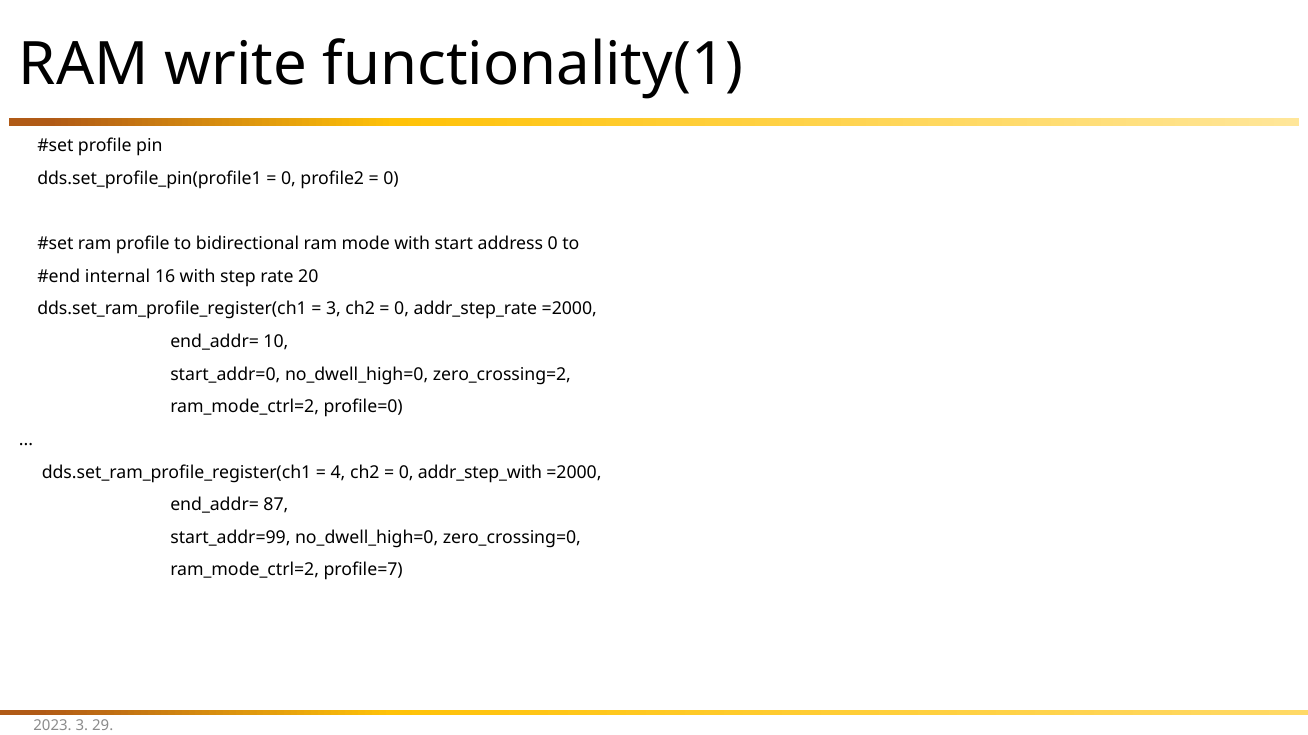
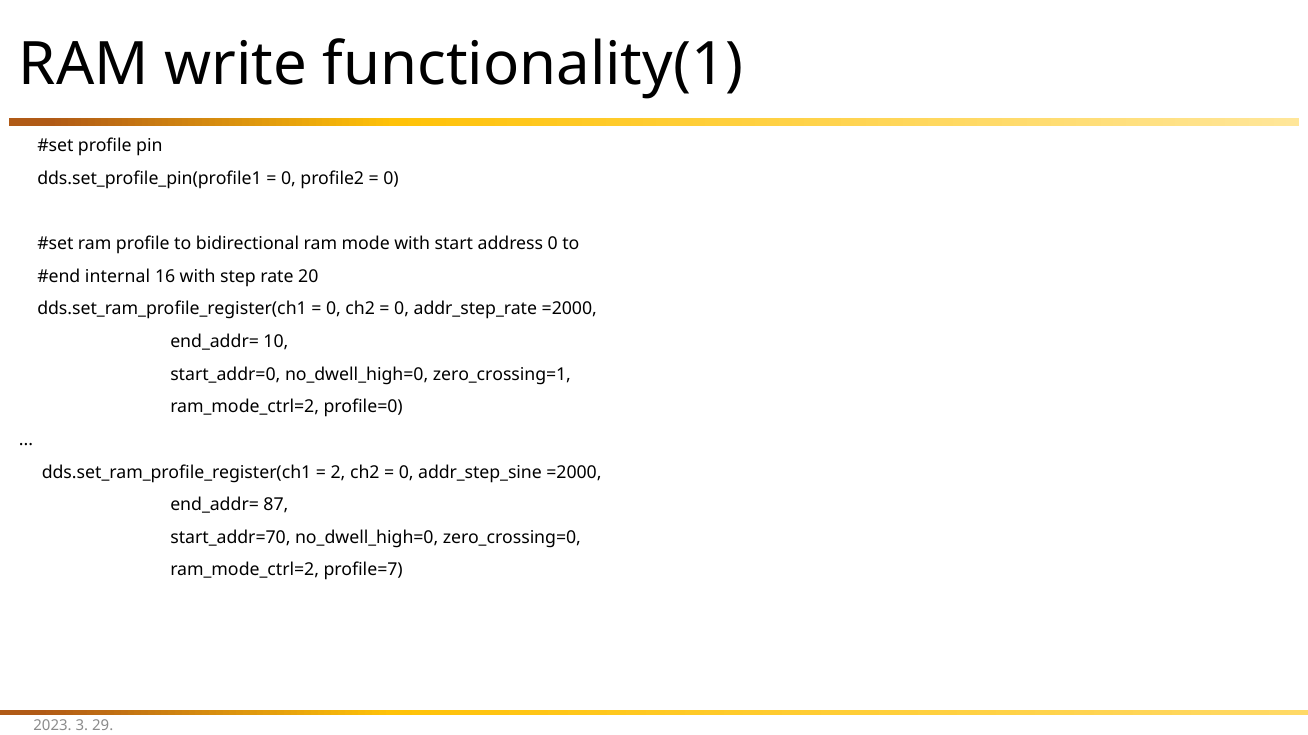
3: 3 -> 0 (333, 309)
zero_crossing=2: zero_crossing=2 -> zero_crossing=1 (502, 375)
4: 4 -> 2 (338, 473)
addr_step_with: addr_step_with -> addr_step_sine (480, 473)
start_addr=99: start_addr=99 -> start_addr=70 (230, 538)
